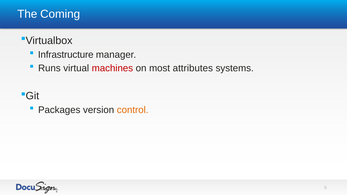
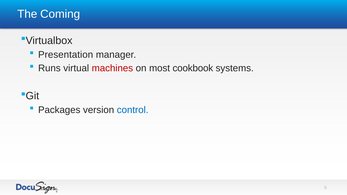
Infrastructure: Infrastructure -> Presentation (66, 55)
attributes: attributes -> cookbook (193, 68)
control colour: orange -> blue (133, 110)
